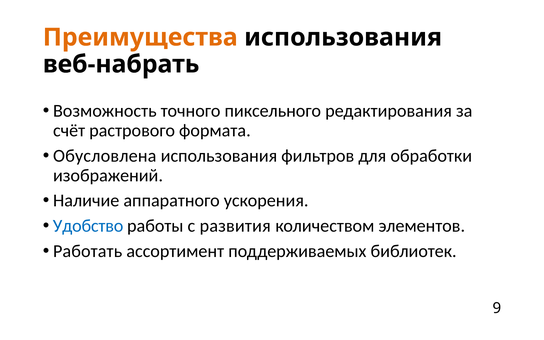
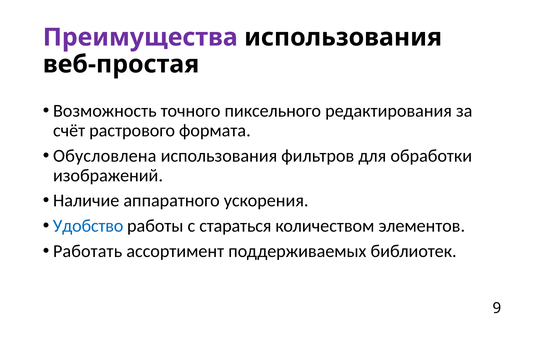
Преимущества colour: orange -> purple (140, 37)
веб-набрать: веб-набрать -> веб-простая (121, 64)
развития: развития -> стараться (235, 226)
